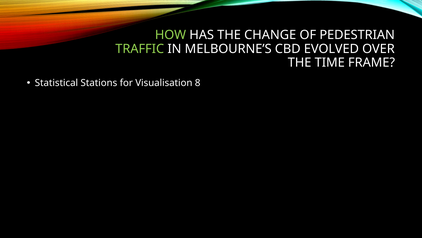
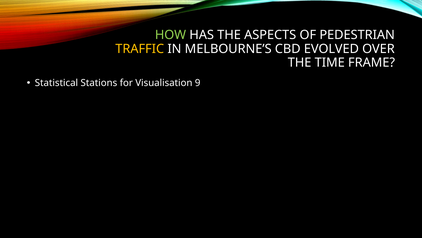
CHANGE: CHANGE -> ASPECTS (270, 35)
TRAFFIC colour: light green -> yellow (140, 49)
8: 8 -> 9 (198, 83)
